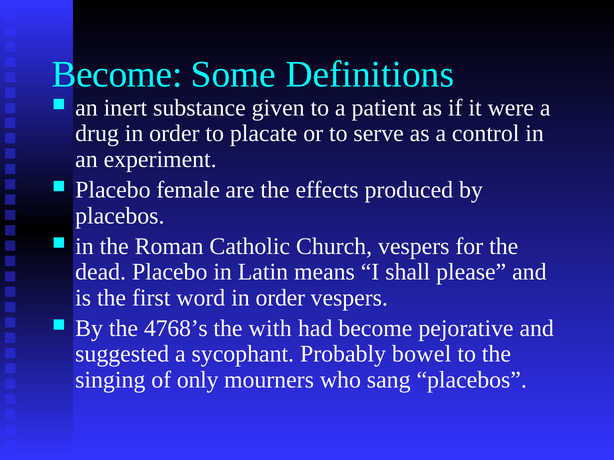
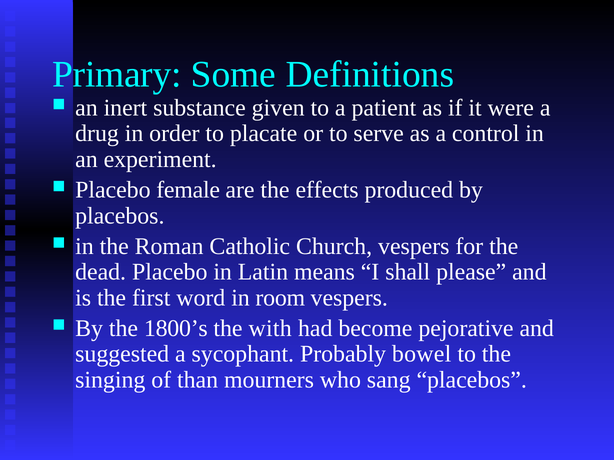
Become: Become -> Primary (117, 74)
word in order: order -> room (280, 298)
4768’s: 4768’s -> 1800’s (176, 329)
only: only -> than (198, 380)
